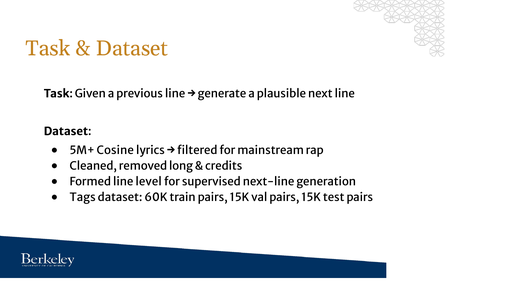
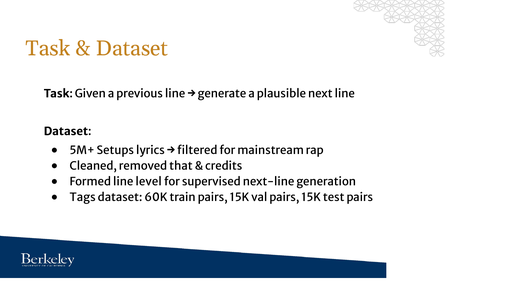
Cosine: Cosine -> Setups (115, 151)
long: long -> that (181, 166)
